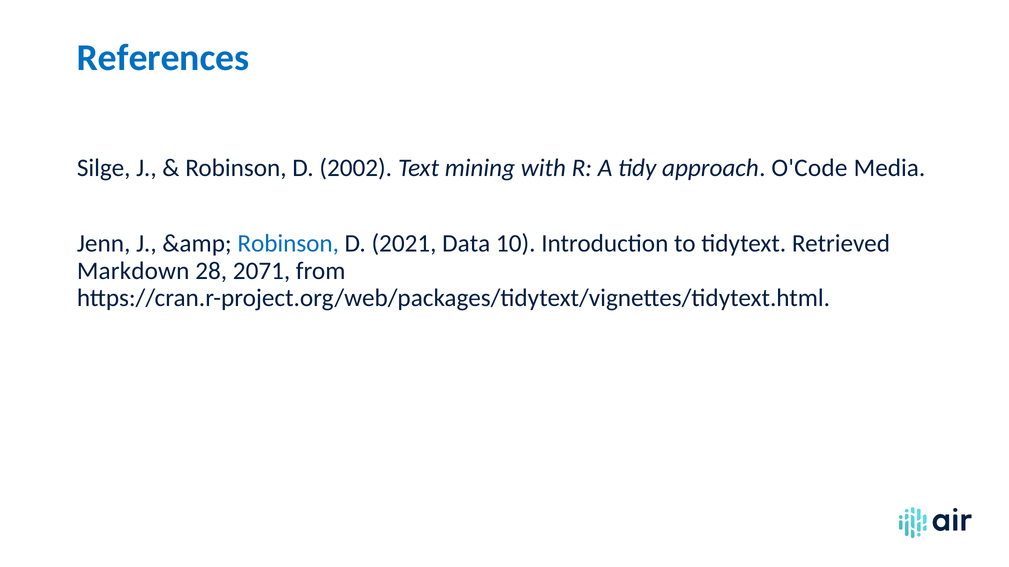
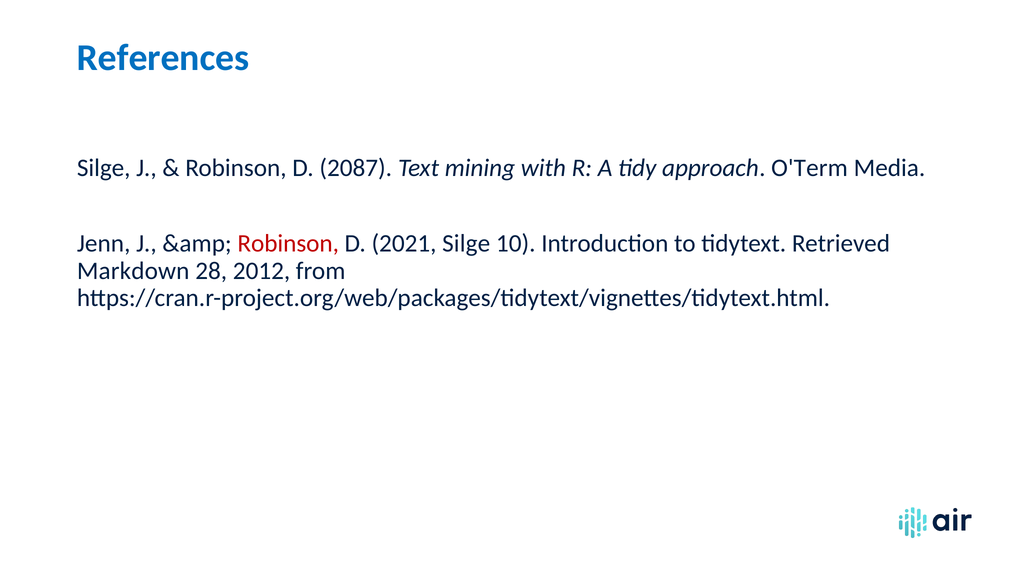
2002: 2002 -> 2087 (356, 168)
O'Code: O'Code -> O'Term (810, 168)
Robinson colour: blue -> red (288, 244)
2021 Data: Data -> Silge (466, 244)
2071: 2071 -> 2012 (262, 271)
